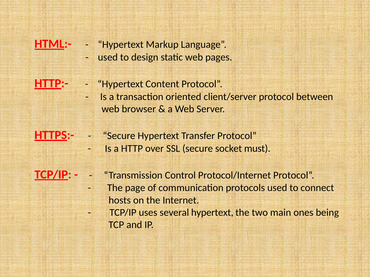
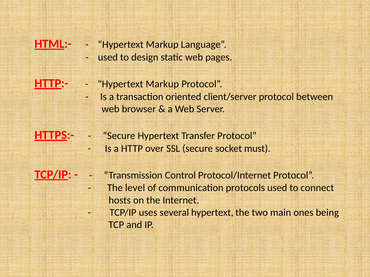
Content: Content -> Markup (162, 84)
page: page -> level (135, 188)
